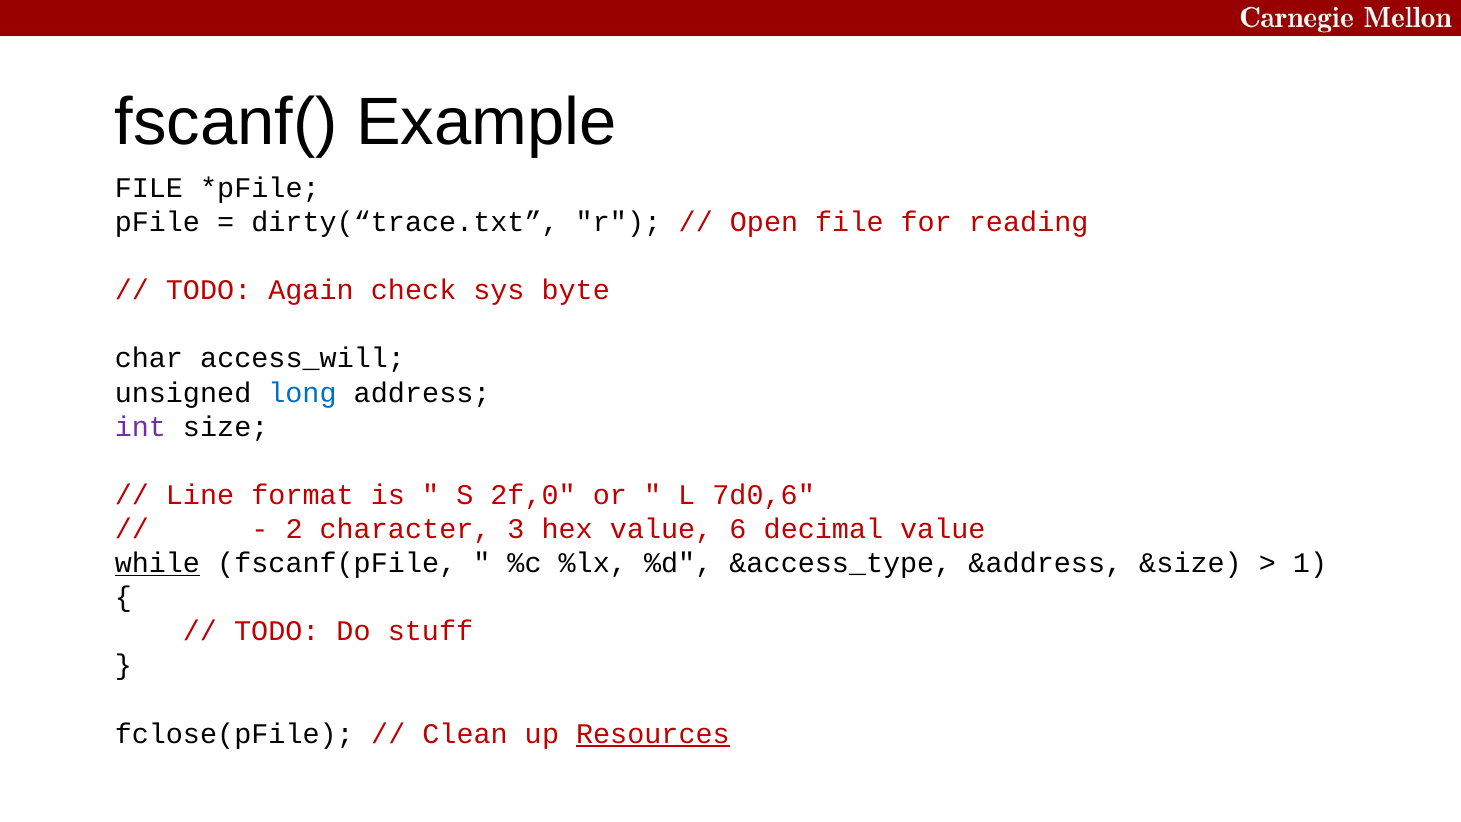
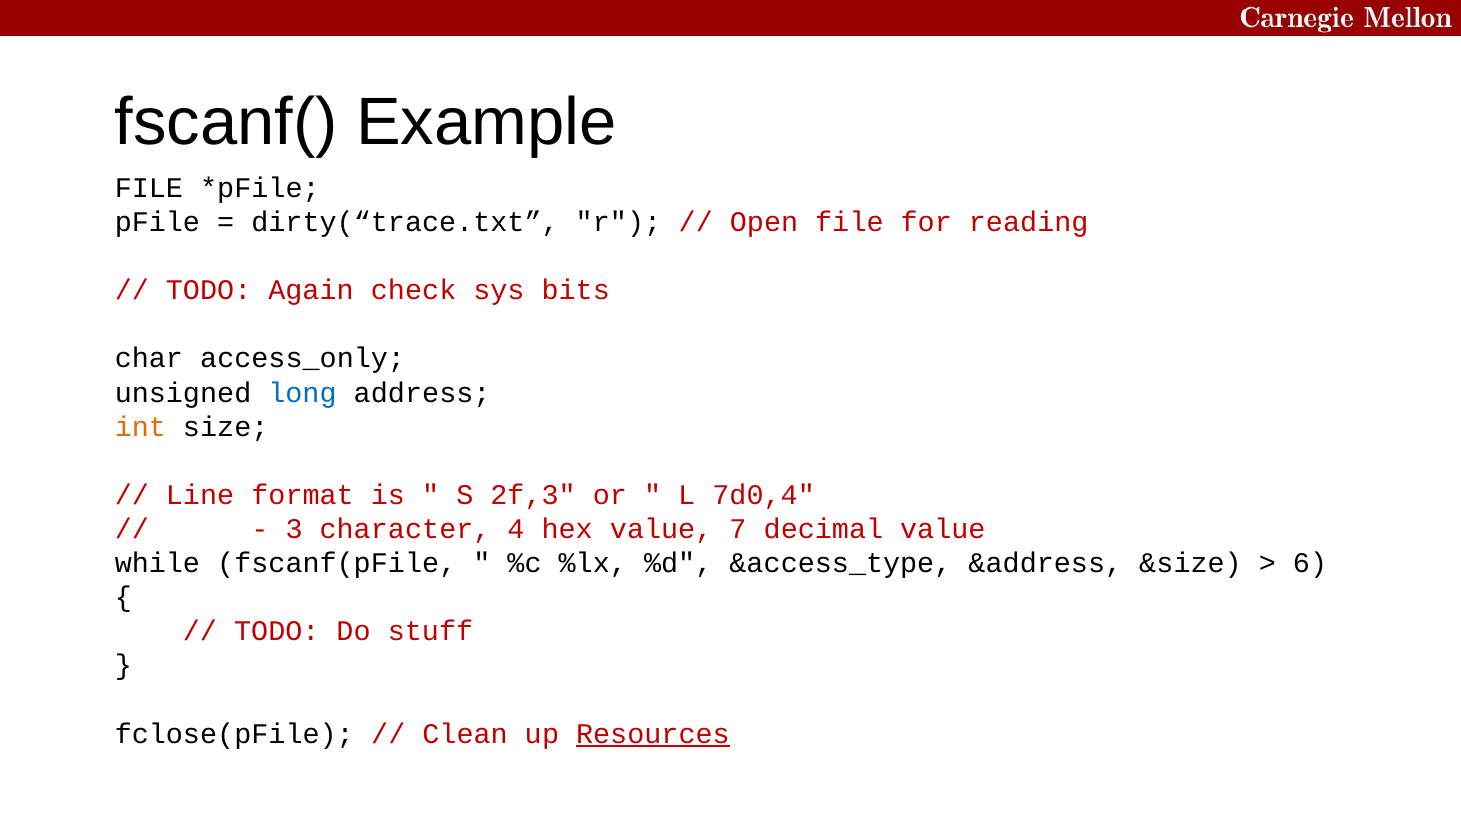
byte: byte -> bits (576, 290)
access_will: access_will -> access_only (303, 358)
int colour: purple -> orange (140, 427)
2f,0: 2f,0 -> 2f,3 (533, 495)
7d0,6: 7d0,6 -> 7d0,4 (764, 495)
2: 2 -> 3 (294, 529)
3: 3 -> 4 (516, 529)
6: 6 -> 7 (738, 529)
while underline: present -> none (157, 563)
1: 1 -> 6 (1310, 563)
